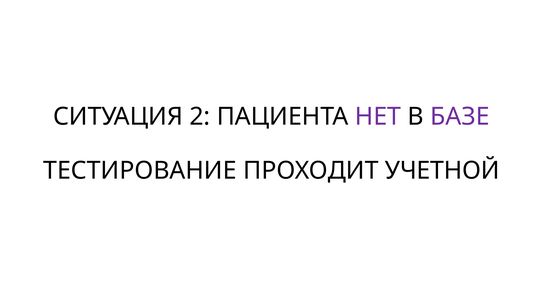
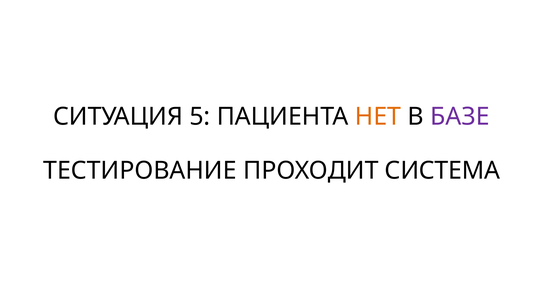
2: 2 -> 5 (200, 116)
НЕТ colour: purple -> orange (378, 116)
УЧЕТНОЙ: УЧЕТНОЙ -> СИСТЕМА (442, 170)
